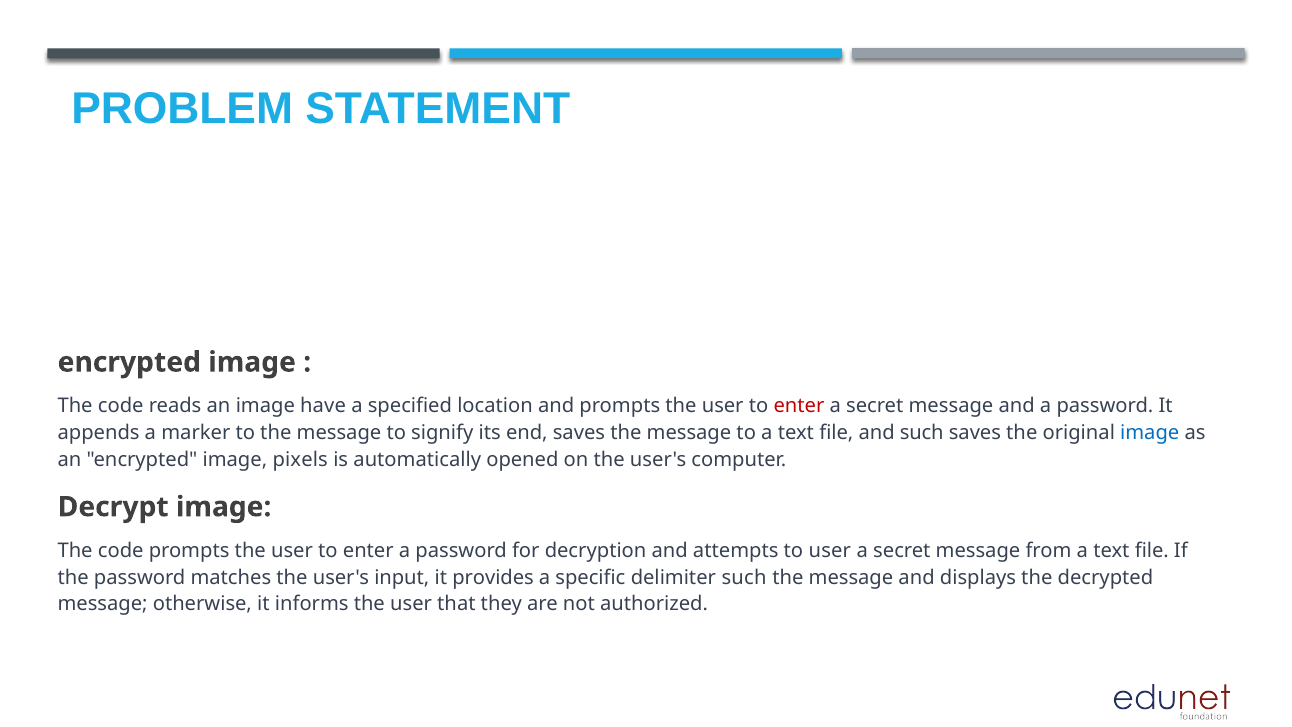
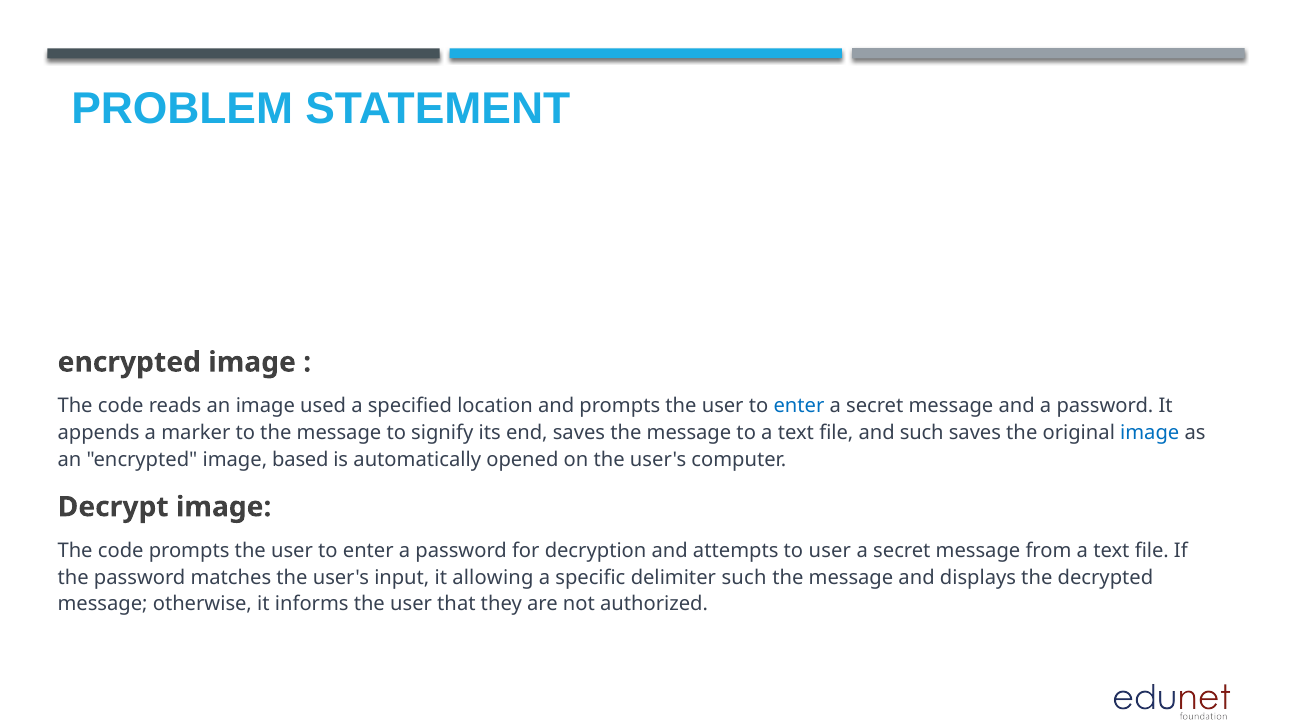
have: have -> used (323, 406)
enter colour: red -> blue (799, 406)
pixels: pixels -> based (300, 459)
provides: provides -> allowing (493, 577)
